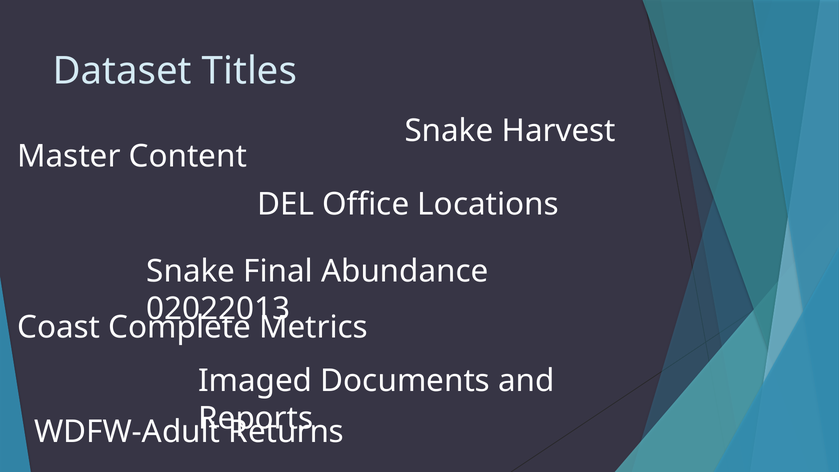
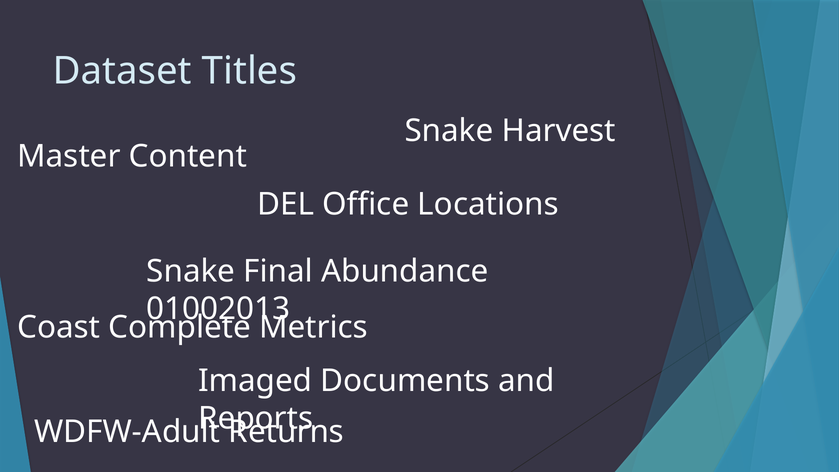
02022013: 02022013 -> 01002013 (218, 309)
